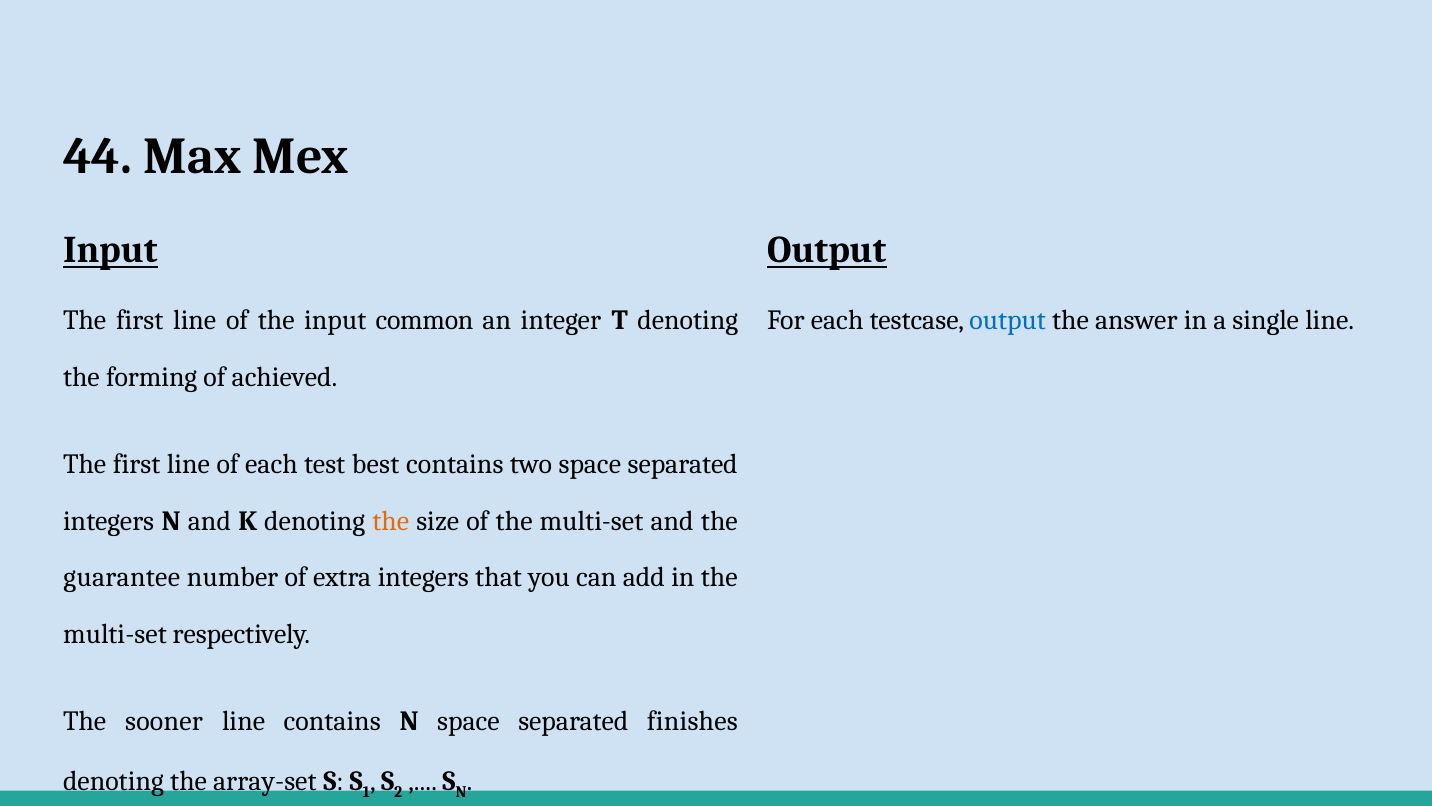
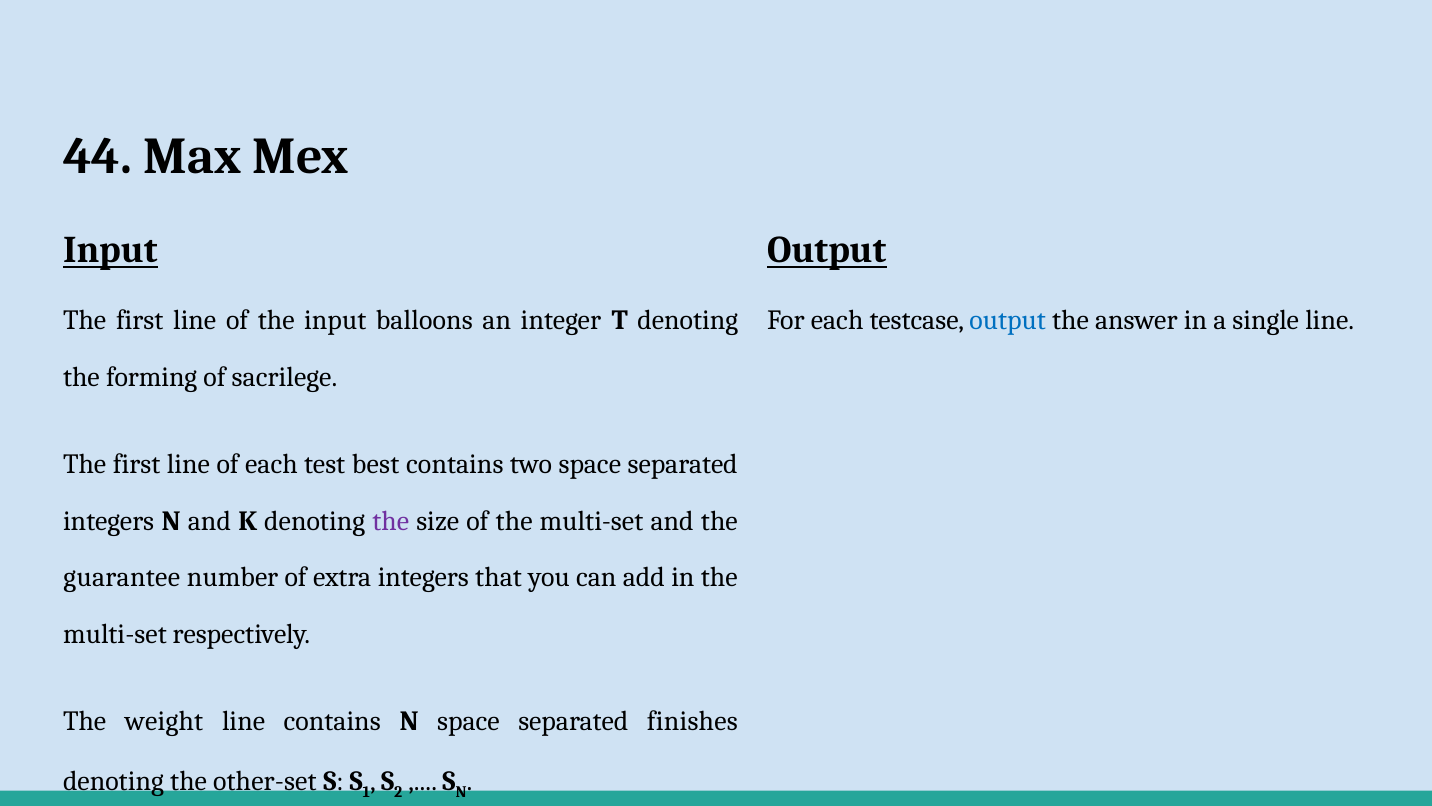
common: common -> balloons (424, 320)
achieved: achieved -> sacrilege (284, 377)
the colour: orange -> purple (391, 521)
sooner: sooner -> weight (164, 721)
array-set: array-set -> other-set (265, 781)
